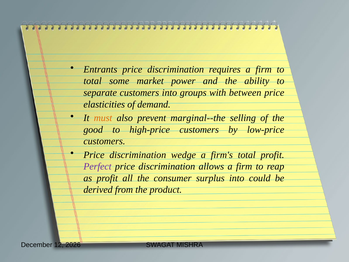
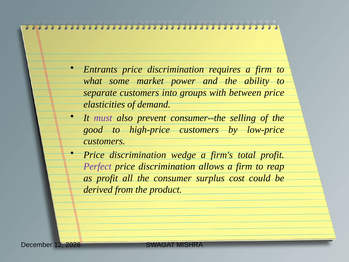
total: total -> what (93, 81)
must colour: orange -> purple (103, 118)
marginal--the: marginal--the -> consumer--the (198, 118)
surplus into: into -> cost (237, 178)
